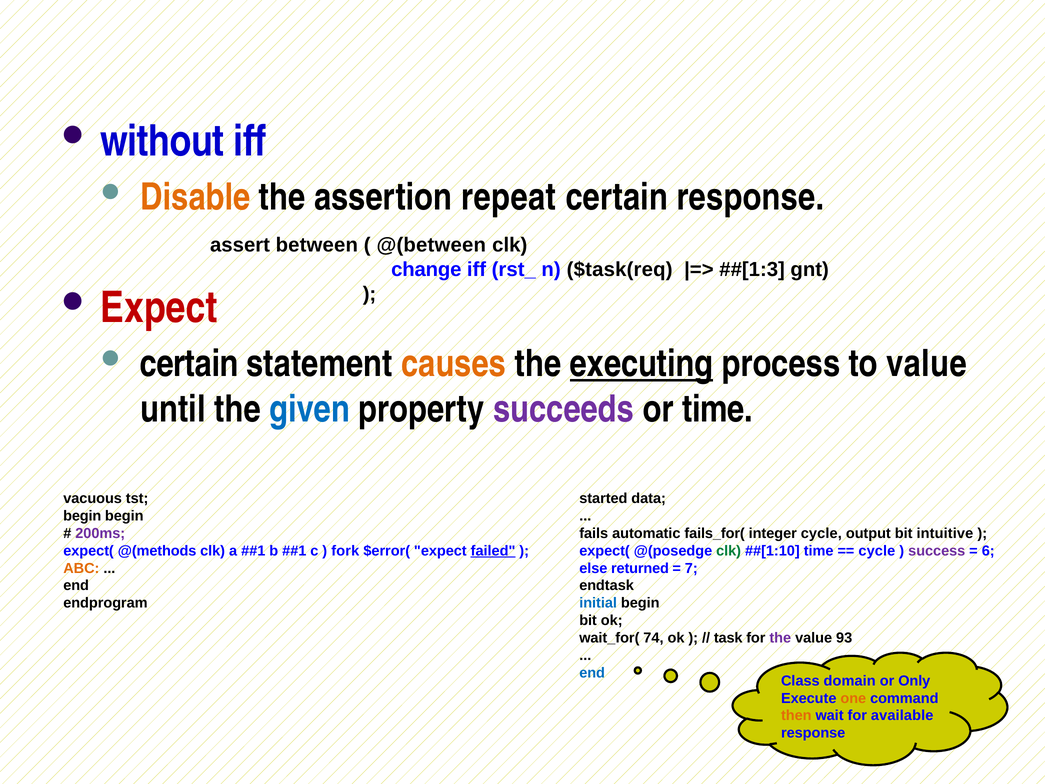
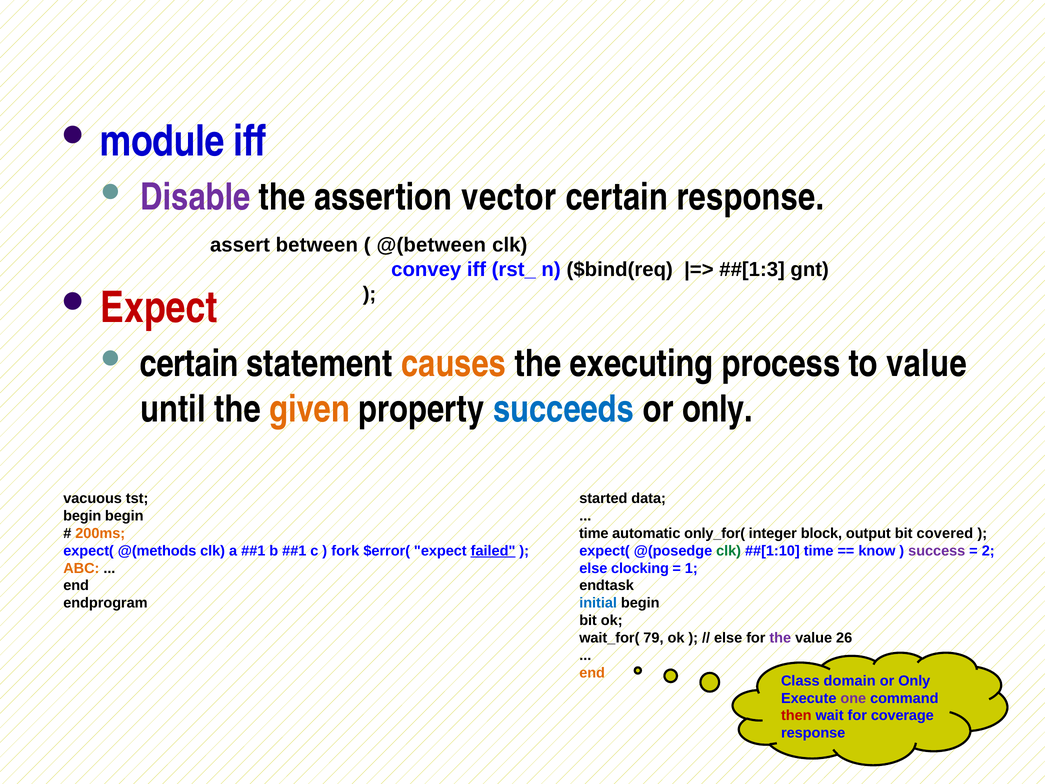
without: without -> module (162, 141)
Disable colour: orange -> purple (195, 197)
repeat: repeat -> vector (509, 197)
change: change -> convey (426, 269)
$task(req: $task(req -> $bind(req (620, 269)
executing underline: present -> none (642, 364)
given colour: blue -> orange (310, 409)
succeeds colour: purple -> blue (564, 409)
time: time -> only (718, 409)
200ms colour: purple -> orange (100, 533)
fails: fails -> time (594, 533)
fails_for(: fails_for( -> only_for( (715, 533)
integer cycle: cycle -> block (821, 533)
intuitive: intuitive -> covered (945, 533)
cycle: cycle -> know (877, 551)
6: 6 -> 2 (988, 551)
returned: returned -> clocking (640, 568)
7: 7 -> 1 (691, 568)
74: 74 -> 79 (653, 638)
task: task -> else (728, 638)
93: 93 -> 26 (844, 638)
end colour: blue -> orange (592, 673)
one colour: orange -> purple (853, 698)
then colour: orange -> red (796, 715)
available: available -> coverage (902, 715)
